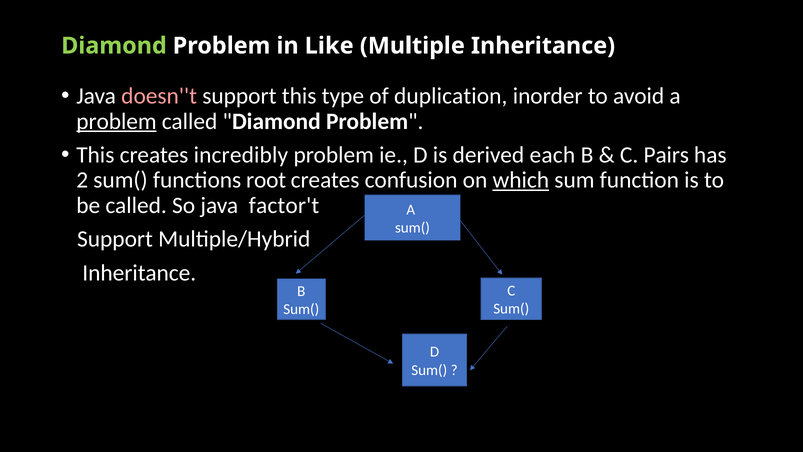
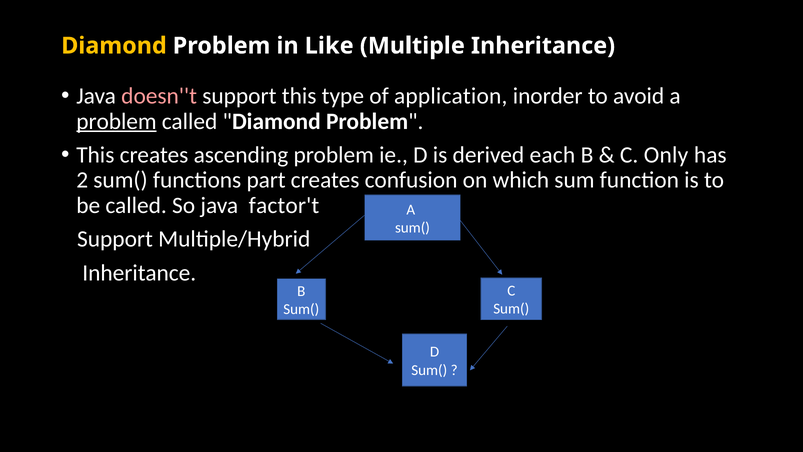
Diamond colour: light green -> yellow (114, 46)
duplication: duplication -> application (451, 96)
incredibly: incredibly -> ascending (241, 155)
Pairs: Pairs -> Only (666, 155)
root: root -> part (266, 180)
which underline: present -> none (521, 180)
